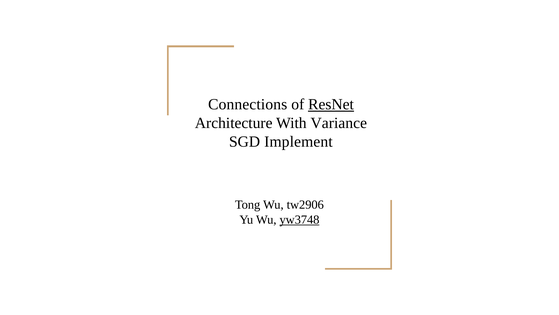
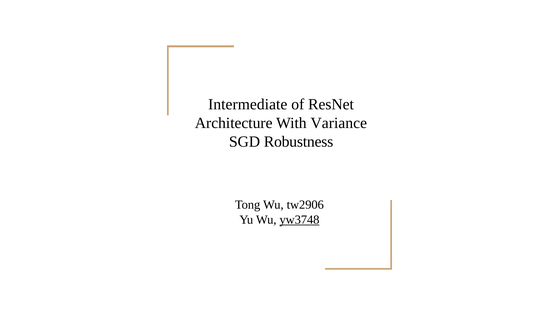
Connections: Connections -> Intermediate (248, 104)
ResNet underline: present -> none (331, 104)
Implement: Implement -> Robustness (299, 142)
